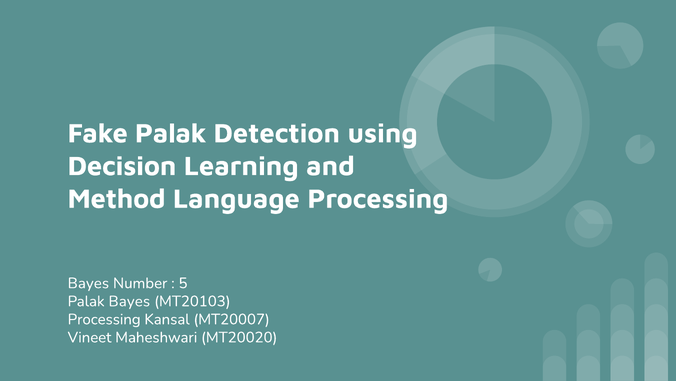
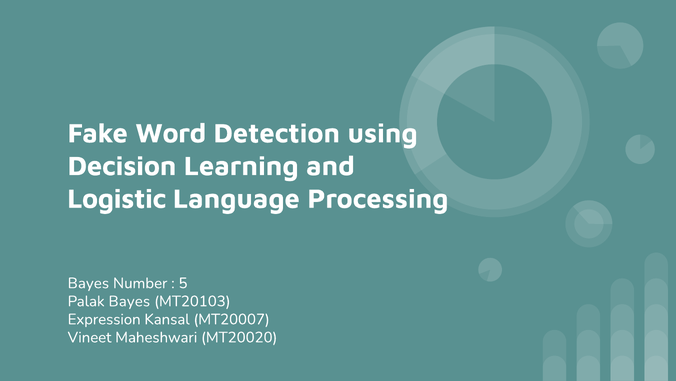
Fake Palak: Palak -> Word (171, 133)
Method: Method -> Logistic (117, 198)
Processing: Processing -> Expression (104, 319)
